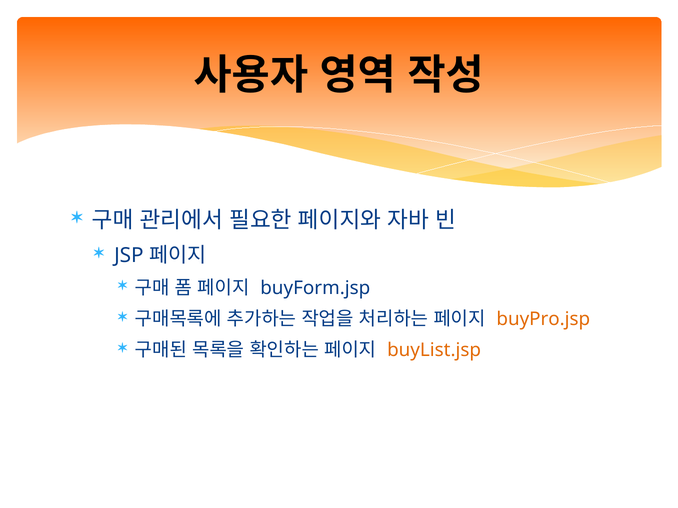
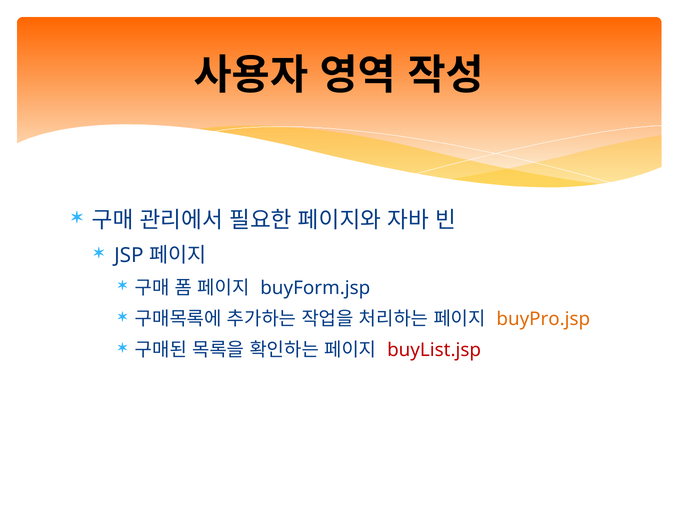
buyList.jsp colour: orange -> red (434, 351)
